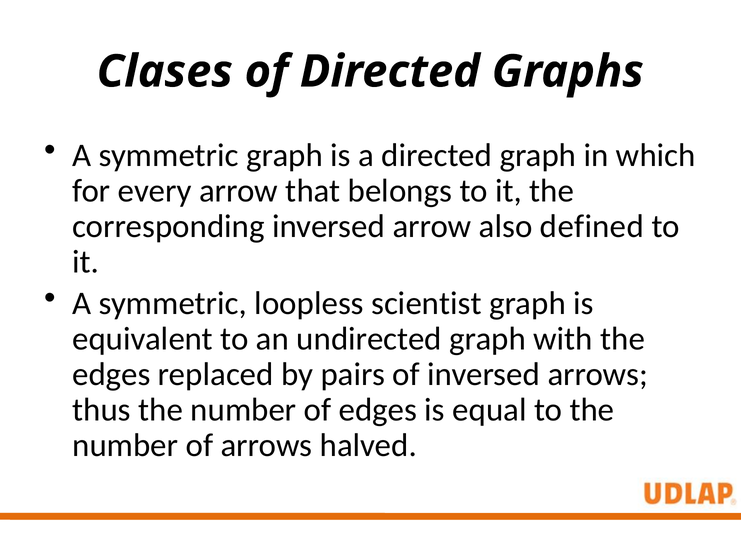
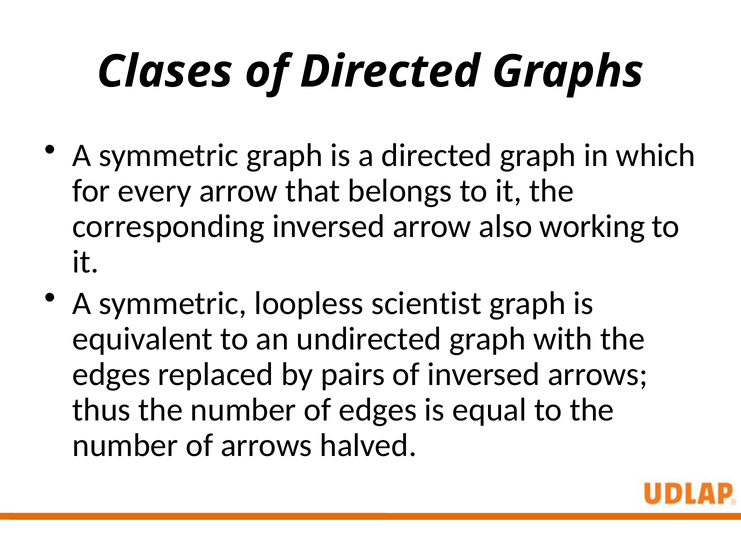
defined: defined -> working (592, 227)
